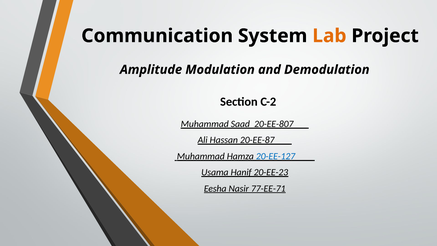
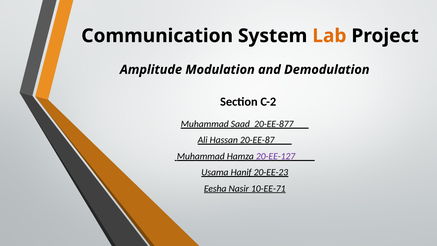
20-EE-807: 20-EE-807 -> 20-EE-877 (274, 124)
20-EE-127 colour: blue -> purple (276, 156)
77-EE-71: 77-EE-71 -> 10-EE-71 (268, 188)
